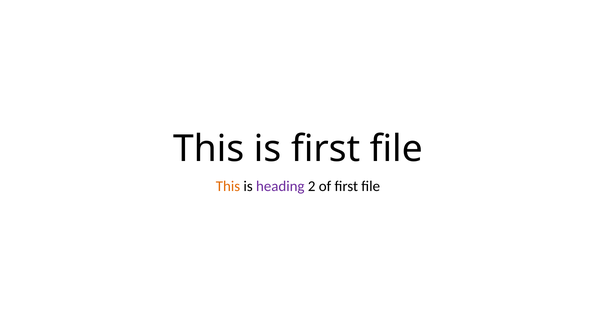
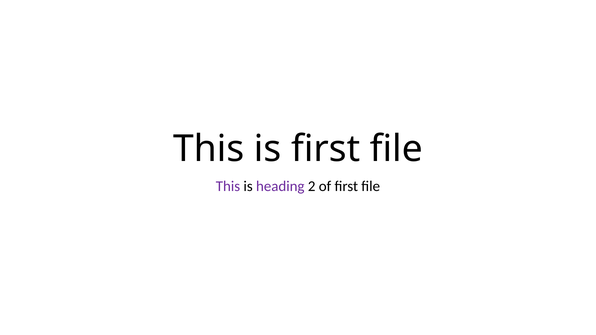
This colour: orange -> purple (228, 186)
